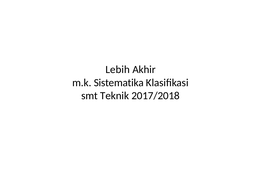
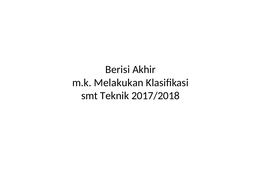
Lebih: Lebih -> Berisi (118, 69)
Sistematika: Sistematika -> Melakukan (119, 83)
